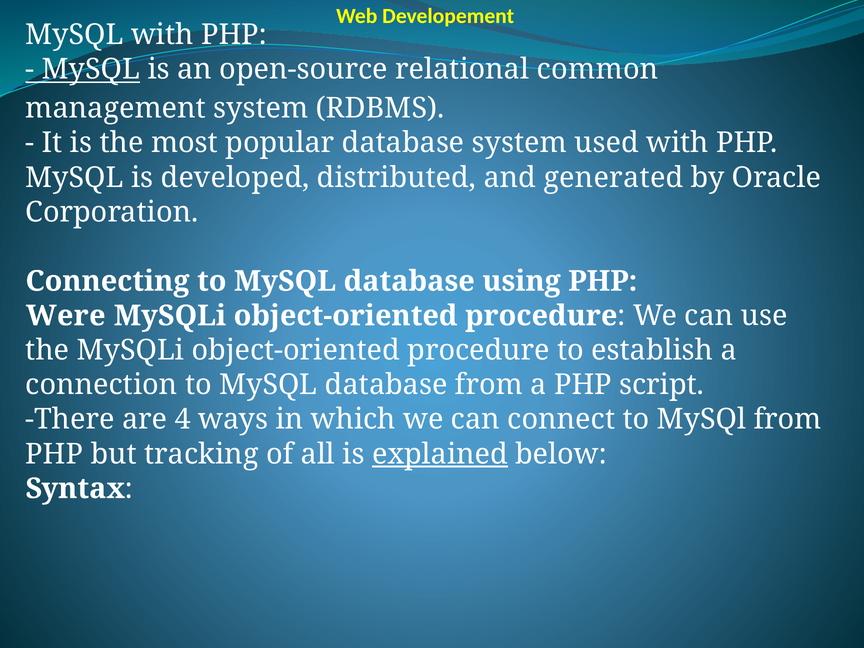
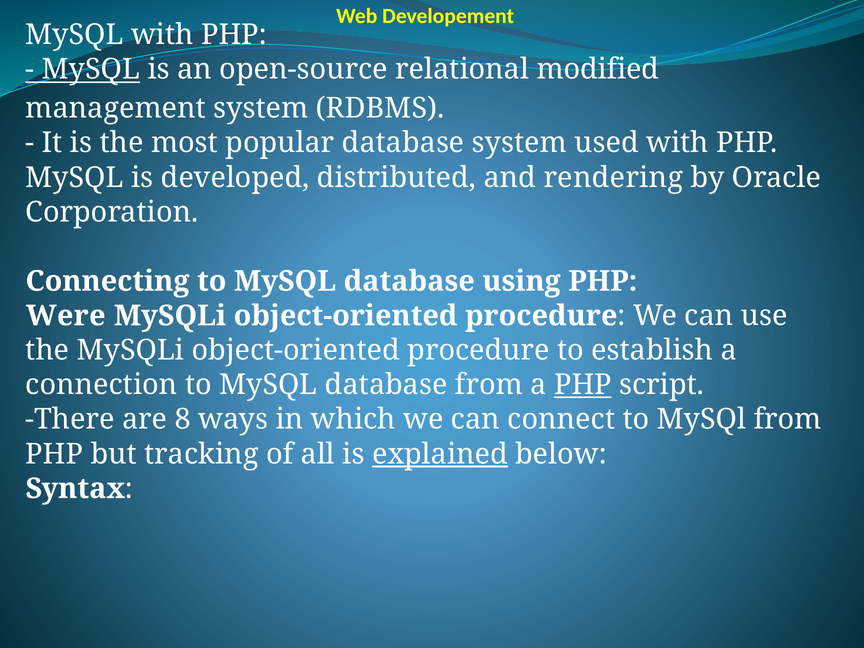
common: common -> modified (598, 69)
generated: generated -> rendering (613, 178)
PHP underline: none -> present (583, 385)
4: 4 -> 8 (183, 419)
